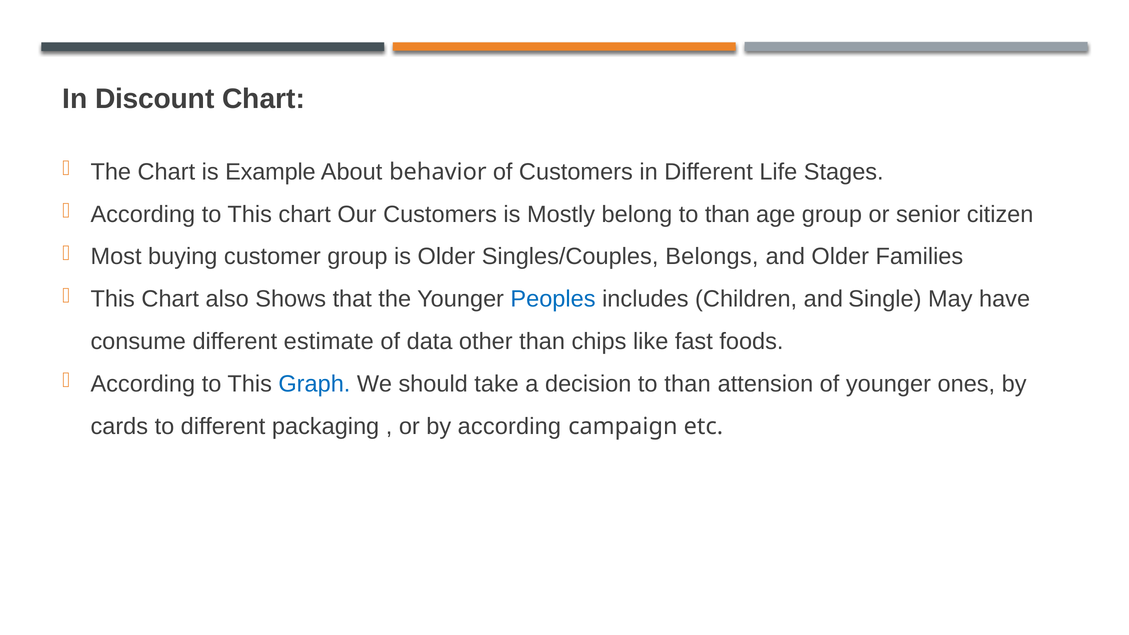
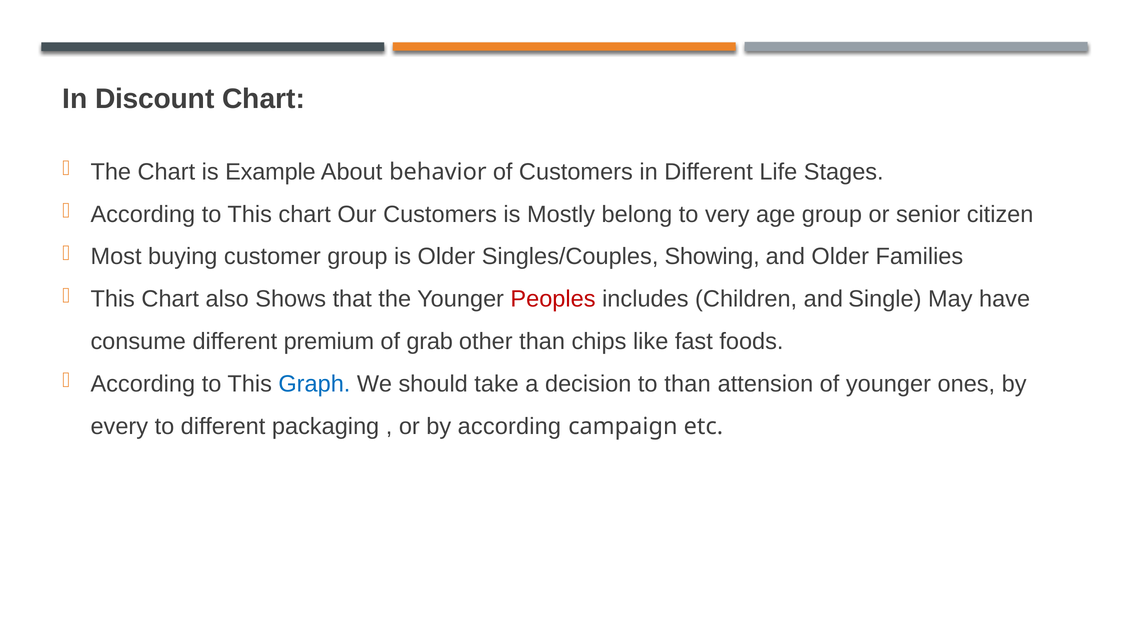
belong to than: than -> very (727, 214)
Belongs: Belongs -> Showing (712, 257)
Peoples colour: blue -> red (553, 299)
estimate: estimate -> premium (329, 342)
data: data -> grab (430, 342)
cards: cards -> every (119, 426)
